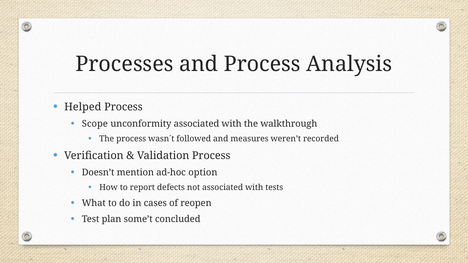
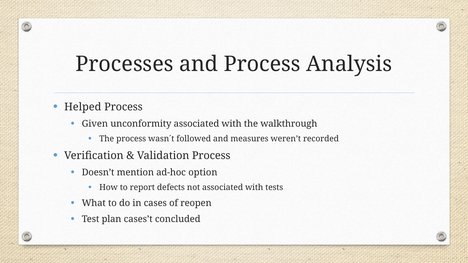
Scope: Scope -> Given (95, 124)
some’t: some’t -> cases’t (138, 219)
